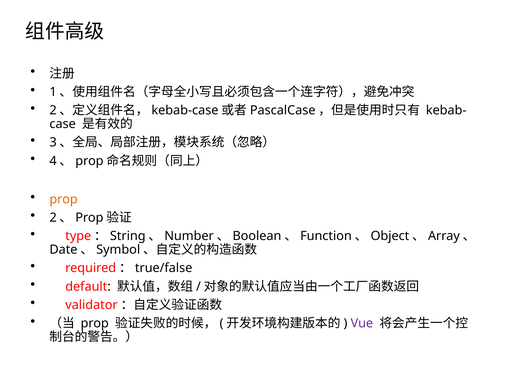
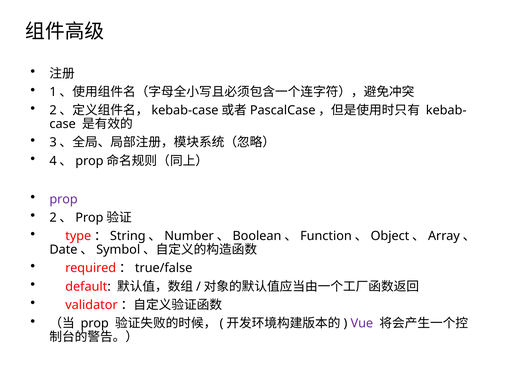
prop colour: orange -> purple (64, 199)
